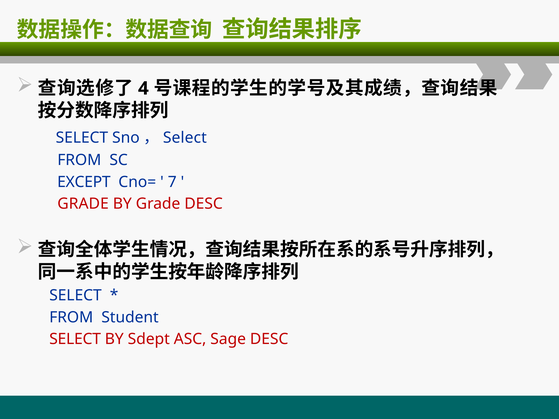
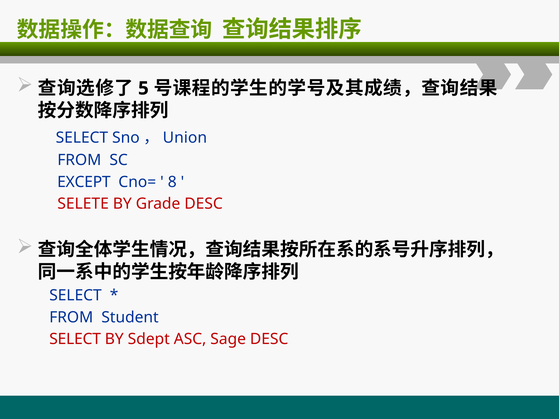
4: 4 -> 5 (143, 88)
Select: Select -> Union (185, 138)
7: 7 -> 8 (172, 182)
GRADE: GRADE -> SELETE (83, 204)
